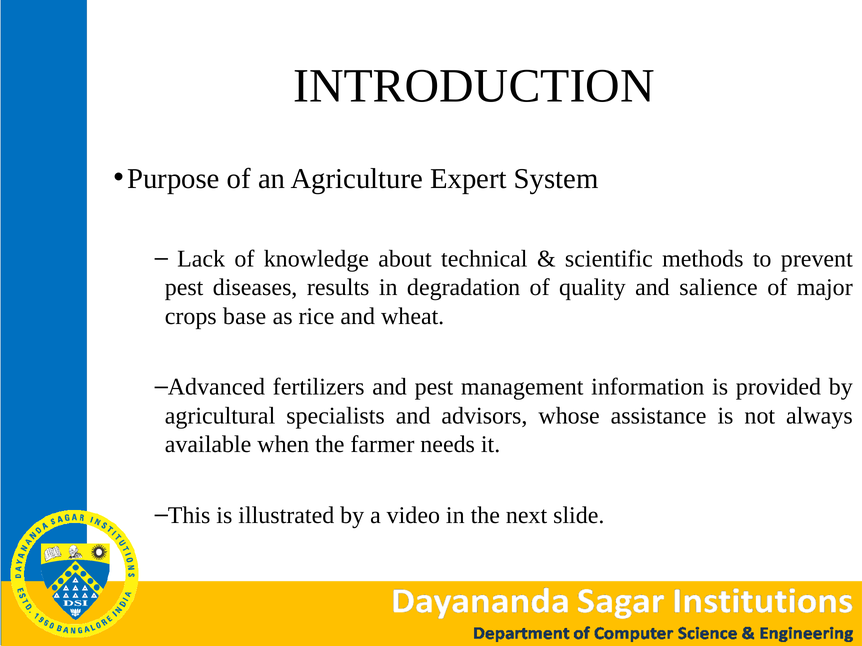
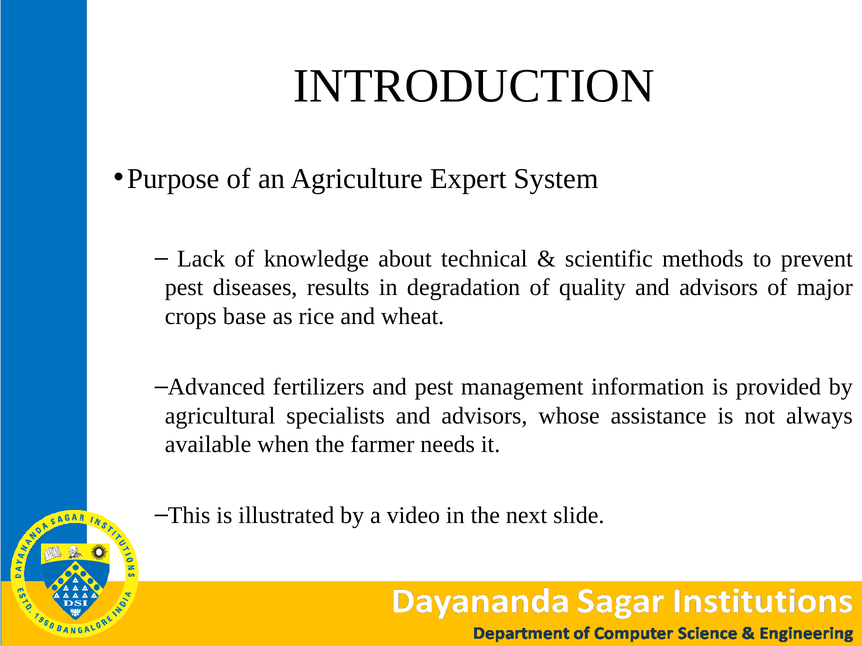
quality and salience: salience -> advisors (719, 288)
